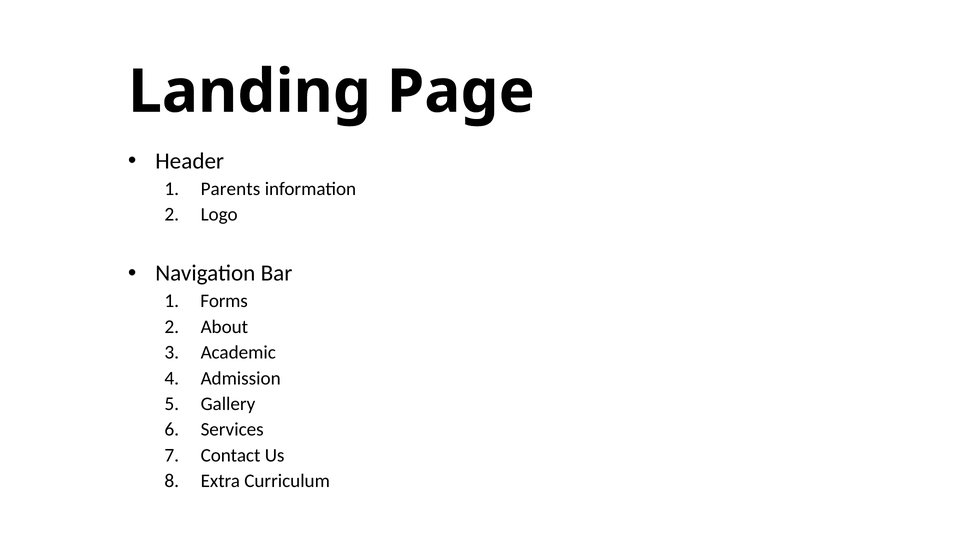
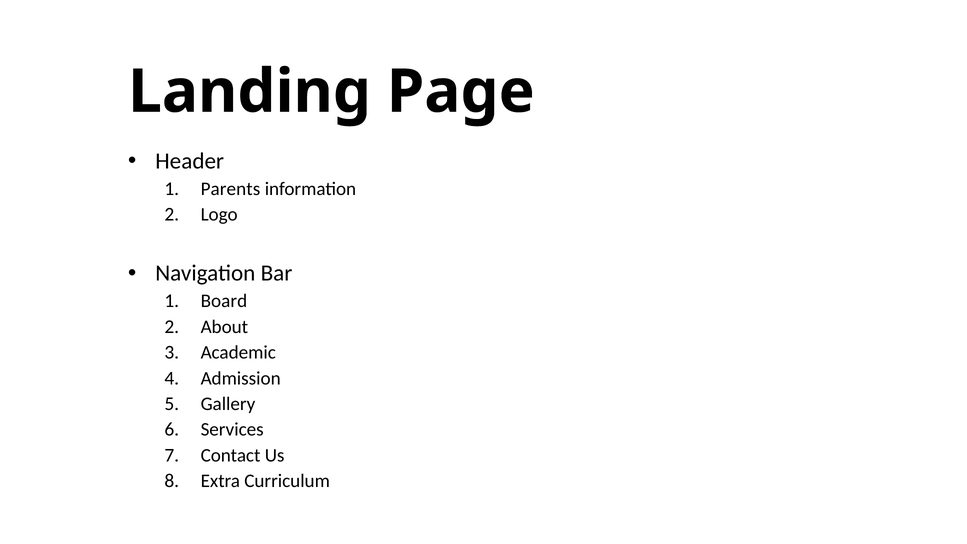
Forms: Forms -> Board (224, 301)
